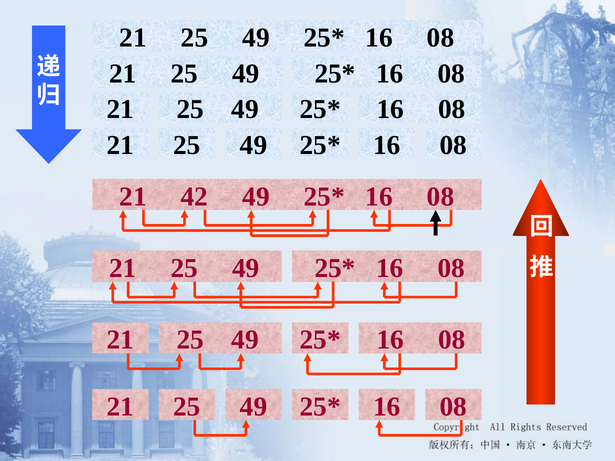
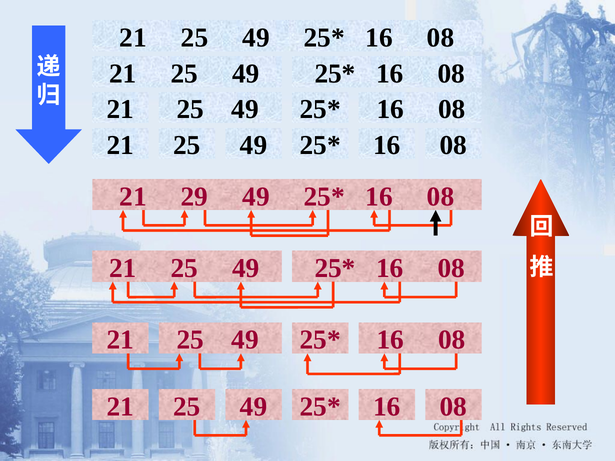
42: 42 -> 29 (194, 197)
